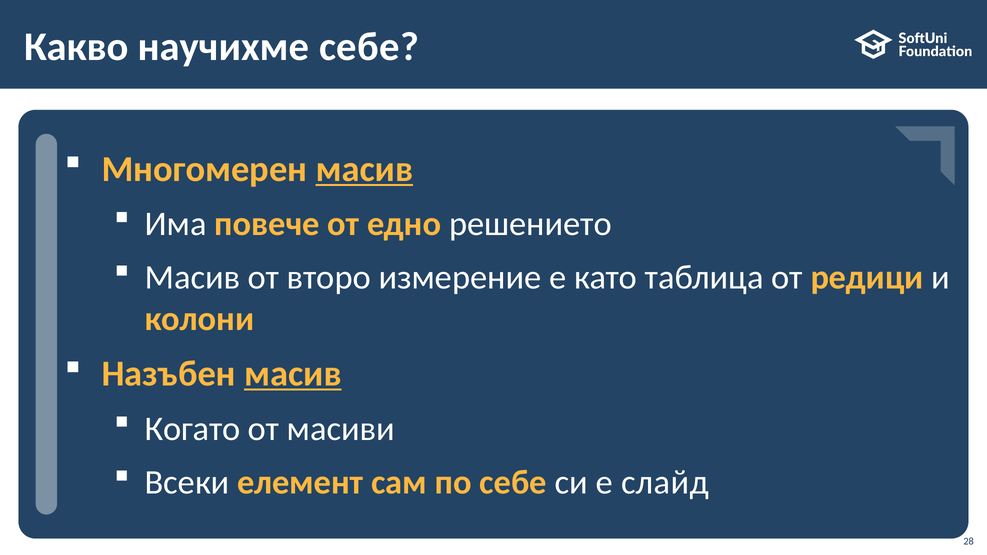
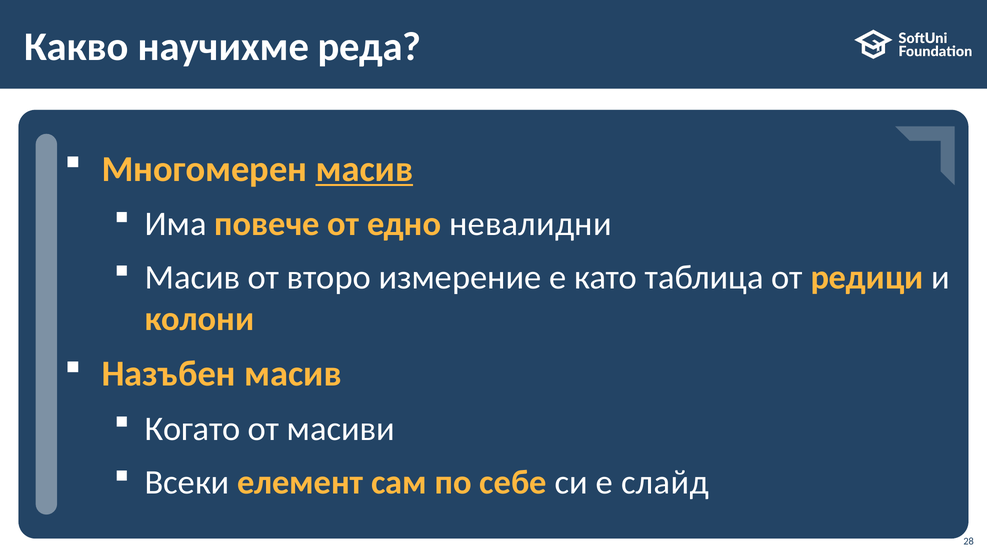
научихме себе: себе -> реда (369, 47)
решението: решението -> невалидни (530, 224)
масив underline: present -> none (293, 374)
